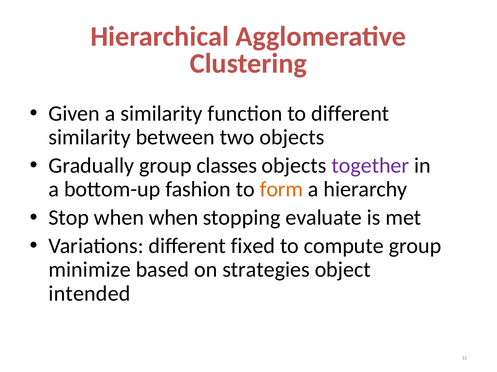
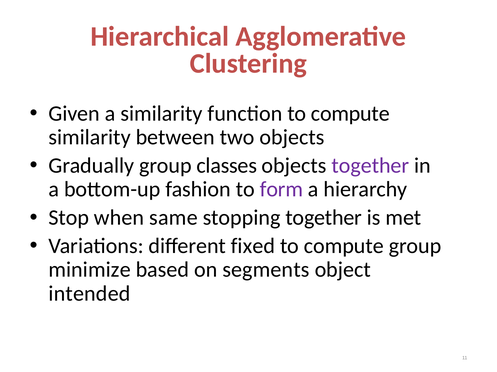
function to different: different -> compute (350, 114)
form colour: orange -> purple (281, 190)
when when: when -> same (173, 218)
stopping evaluate: evaluate -> together (324, 218)
strategies: strategies -> segments (266, 270)
